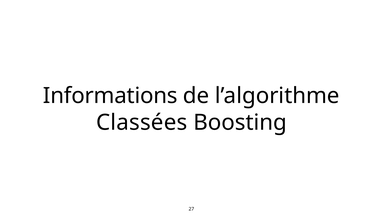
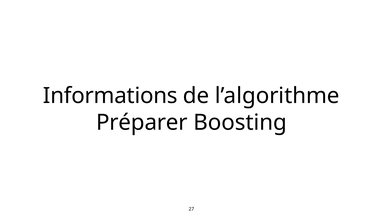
Classées: Classées -> Préparer (142, 123)
